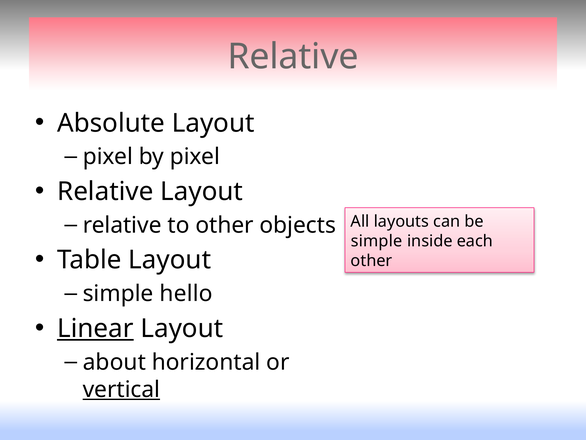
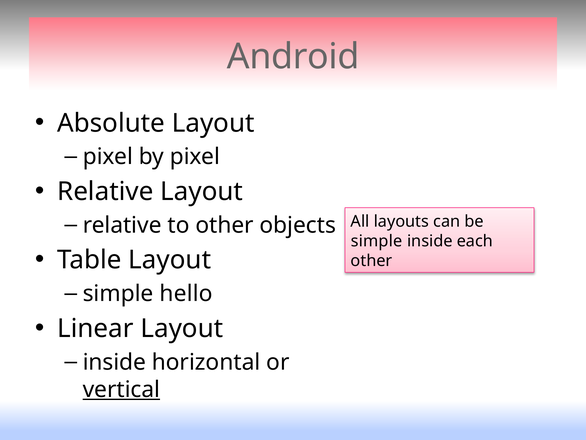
Relative: Relative -> Android (293, 57)
Linear underline: present -> none (95, 328)
about: about -> inside (114, 362)
